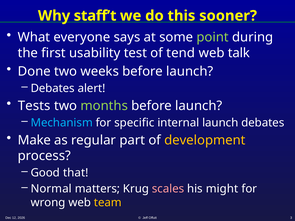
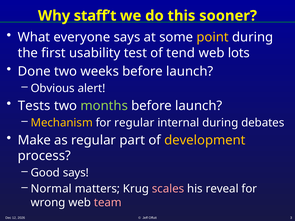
point colour: light green -> yellow (213, 37)
talk: talk -> lots (239, 53)
Debates: Debates -> Obvious (53, 88)
Mechanism colour: light blue -> yellow (62, 123)
for specific: specific -> regular (134, 123)
internal launch: launch -> during (220, 123)
Good that: that -> says (76, 173)
might: might -> reveal (222, 189)
team colour: yellow -> pink (108, 203)
